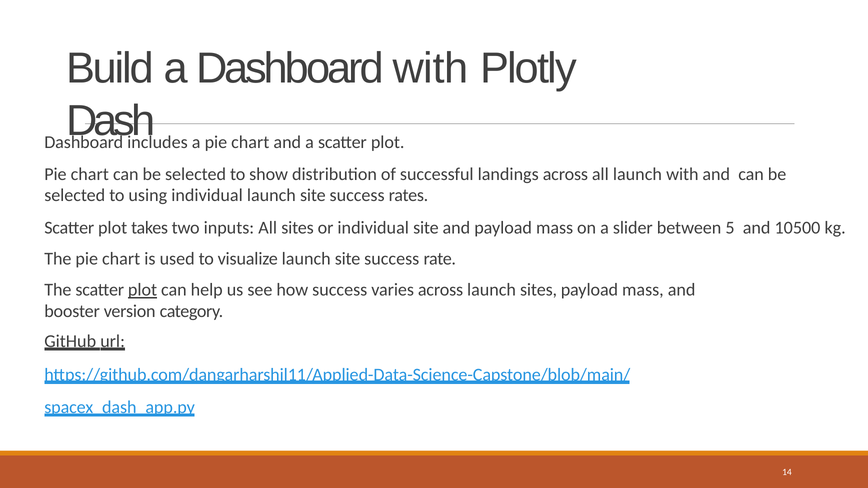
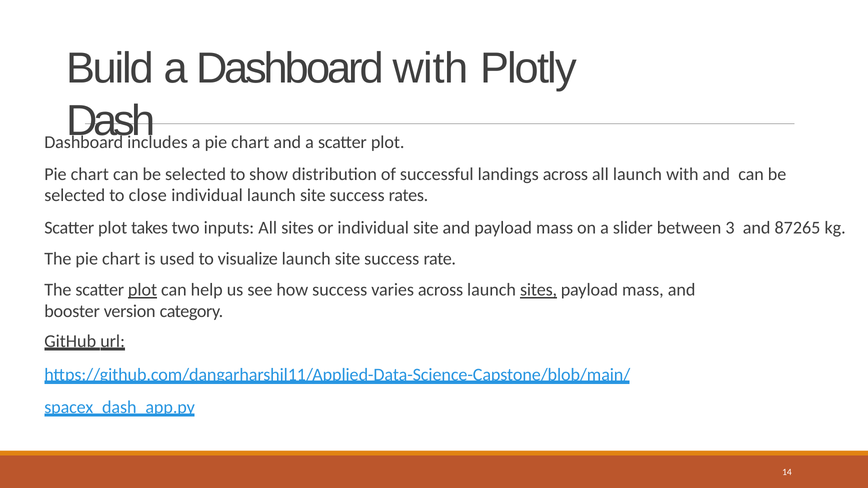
using: using -> close (148, 195)
5: 5 -> 3 (730, 228)
10500: 10500 -> 87265 (797, 228)
sites underline: none -> present (539, 290)
